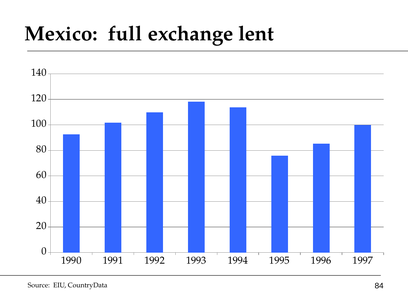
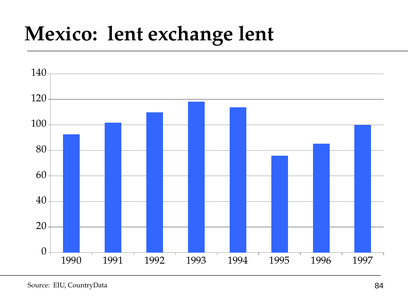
Mexico full: full -> lent (125, 34)
